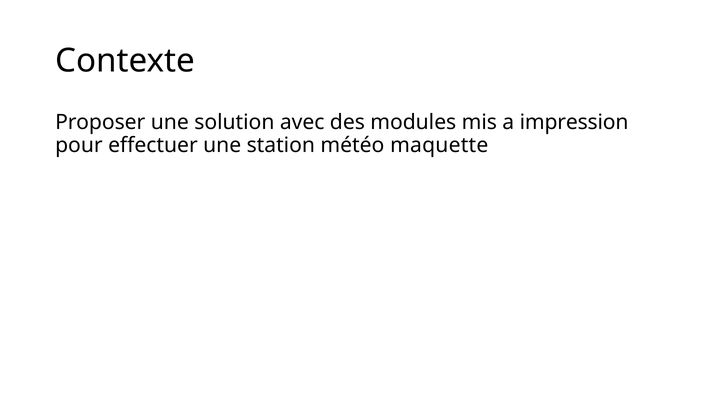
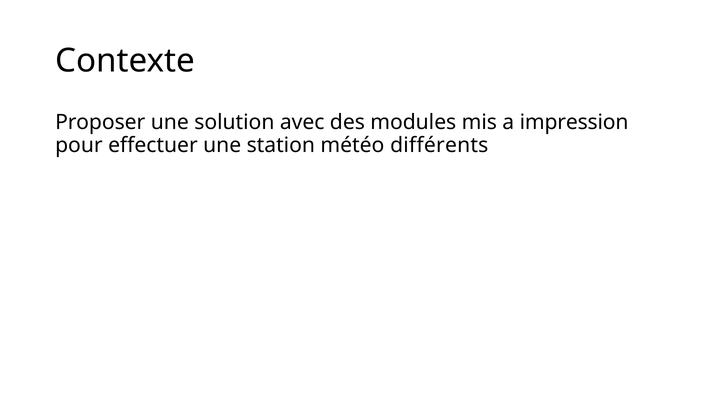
maquette: maquette -> différents (439, 145)
